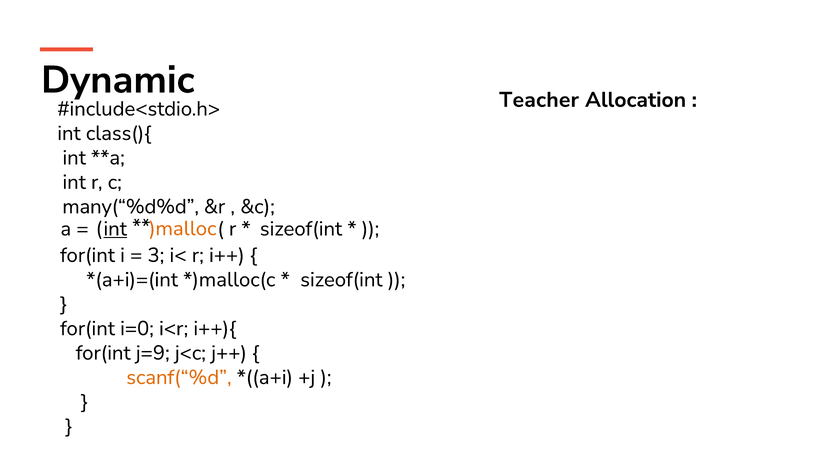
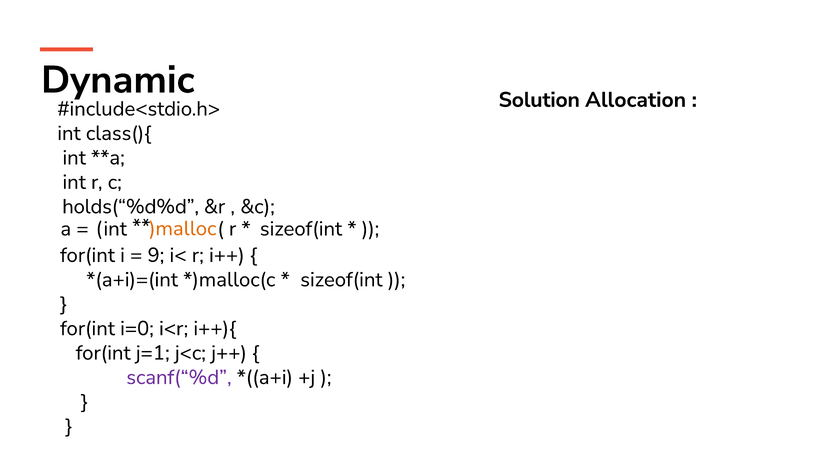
Teacher: Teacher -> Solution (539, 100)
many(“%d%d: many(“%d%d -> holds(“%d%d (131, 206)
int underline: present -> none (115, 229)
3: 3 -> 9 (156, 255)
j=9: j=9 -> j=1 (153, 353)
scanf(“%d colour: orange -> purple (179, 377)
